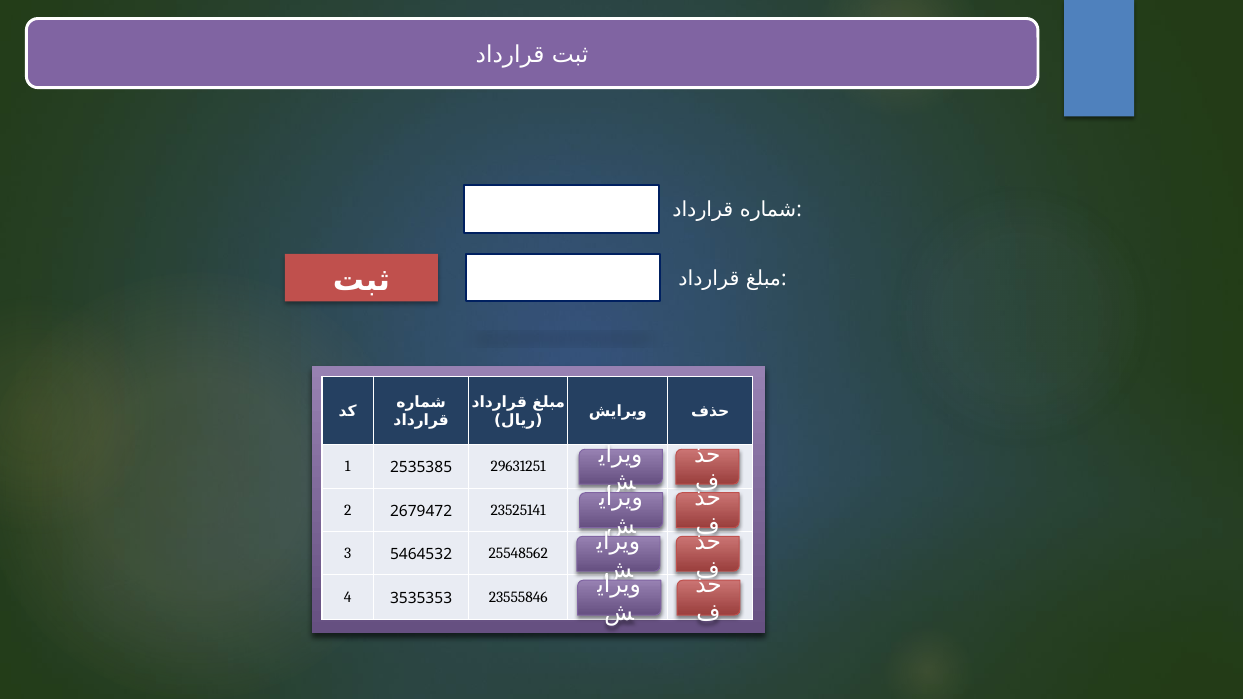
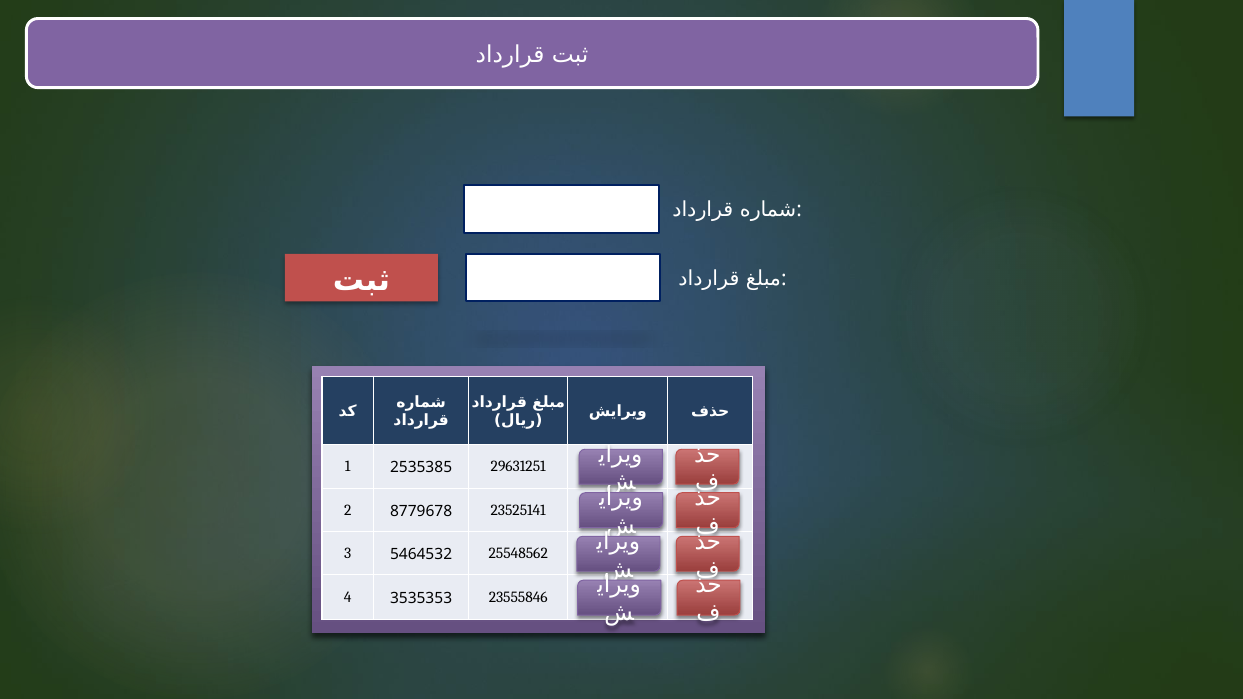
2679472: 2679472 -> 8779678 (421, 511)
